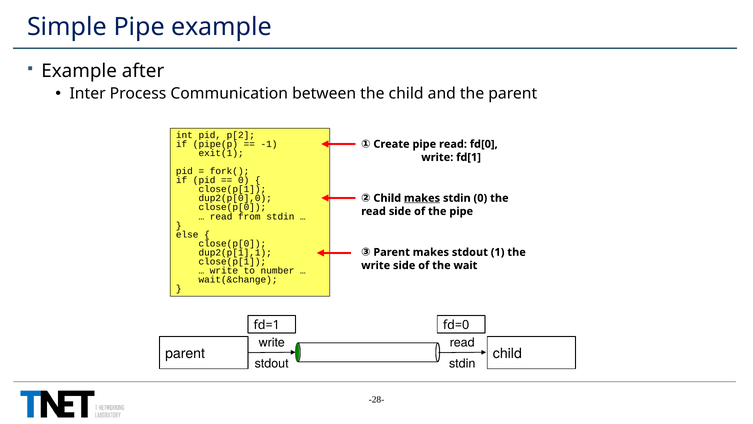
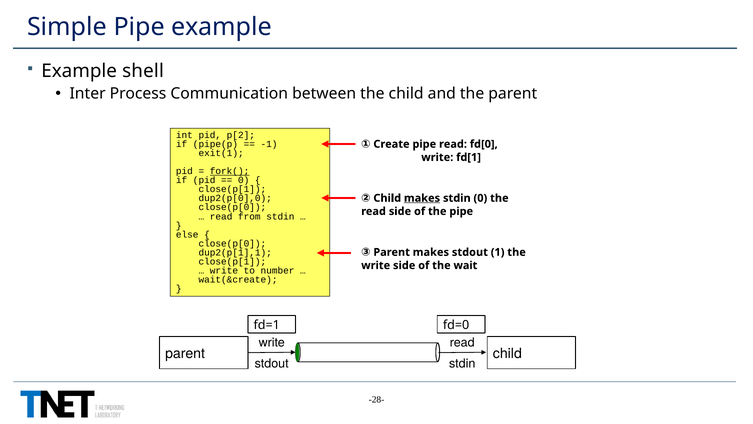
after: after -> shell (143, 71)
fork( underline: none -> present (230, 171)
wait(&change: wait(&change -> wait(&create (238, 279)
